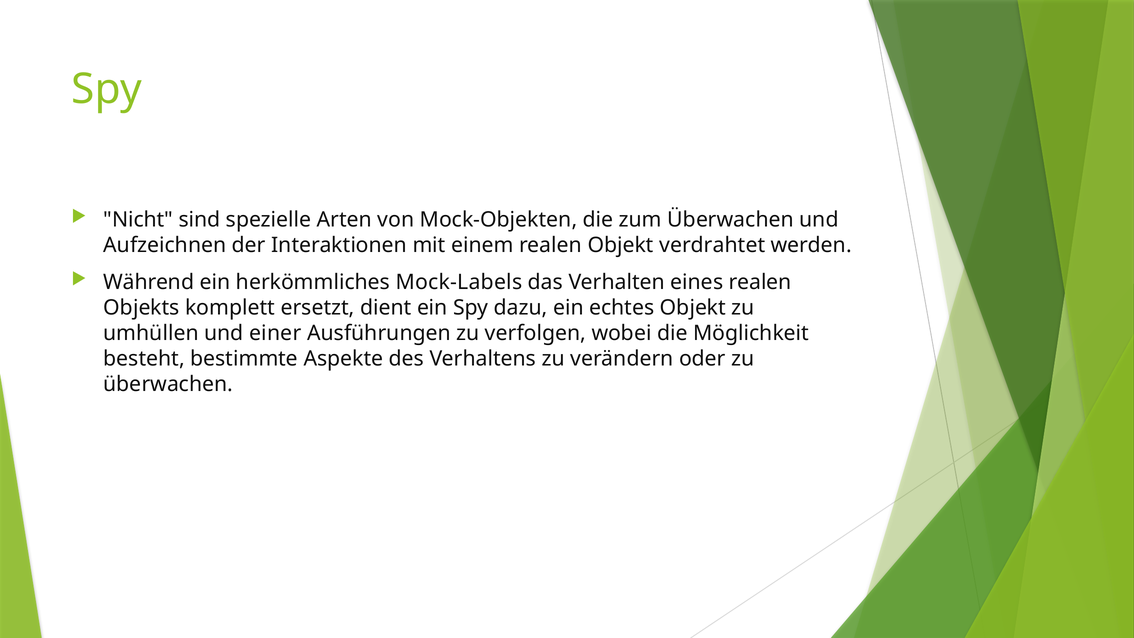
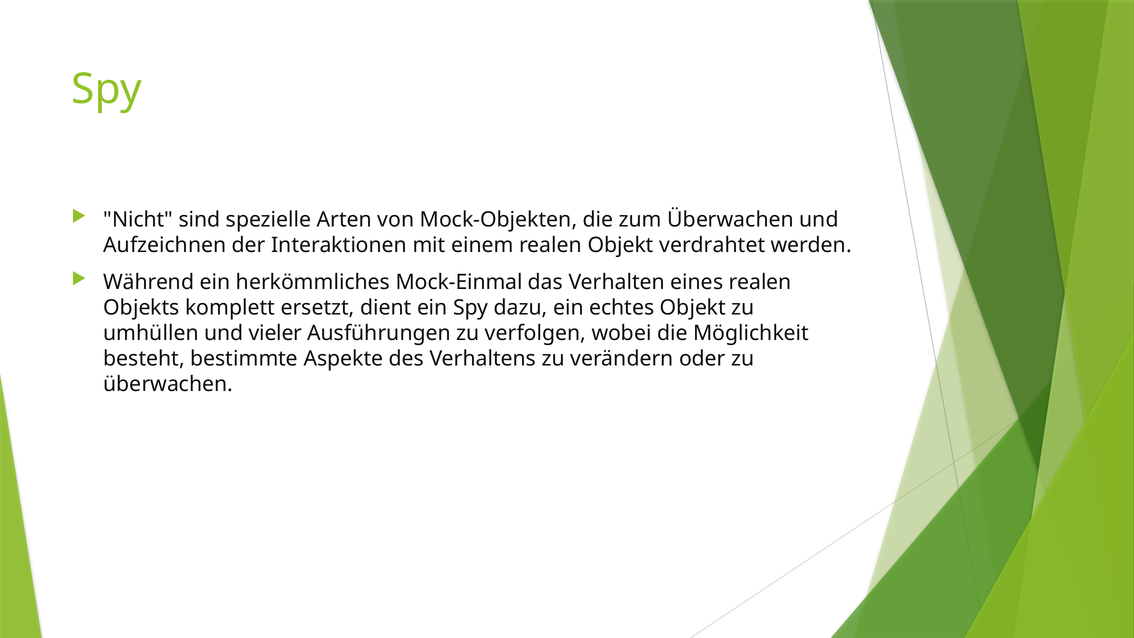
Mock-Labels: Mock-Labels -> Mock-Einmal (459, 282)
einer: einer -> vieler (275, 333)
